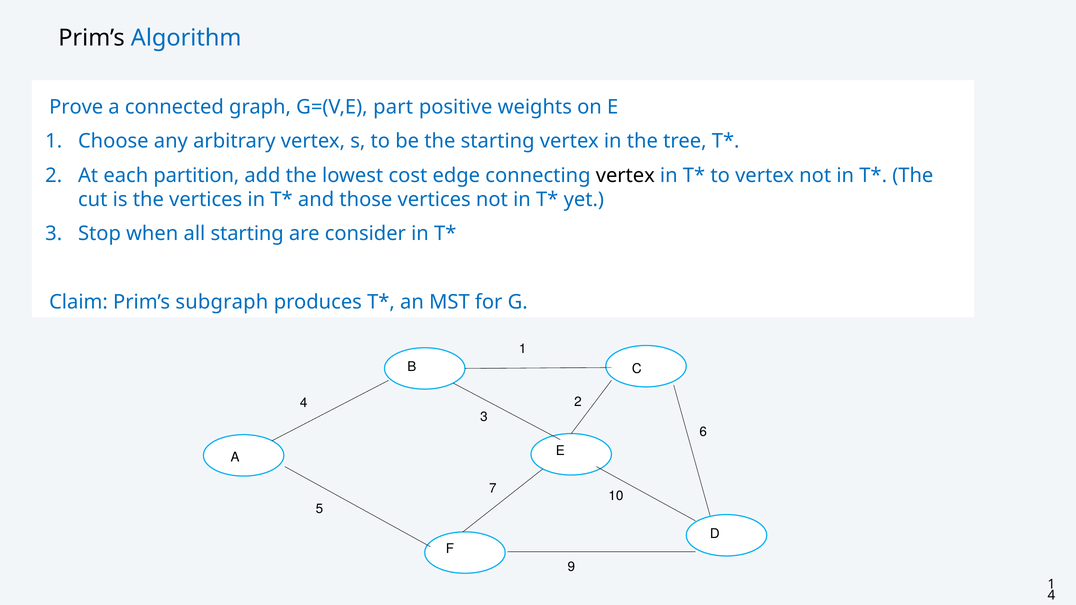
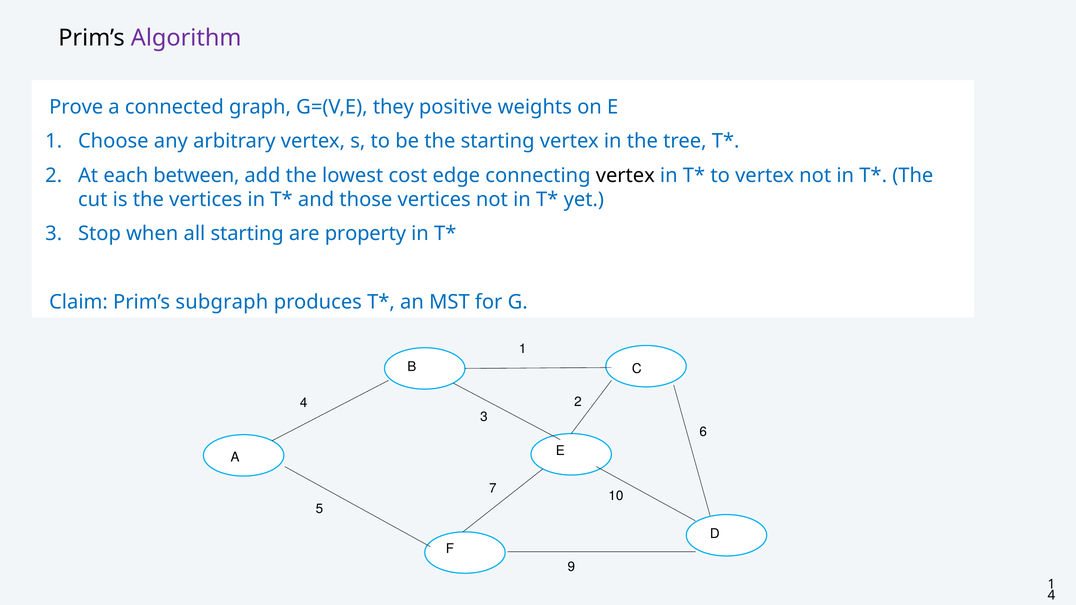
Algorithm colour: blue -> purple (186, 38)
part: part -> they (393, 107)
partition: partition -> between (196, 175)
consider: consider -> property (365, 234)
